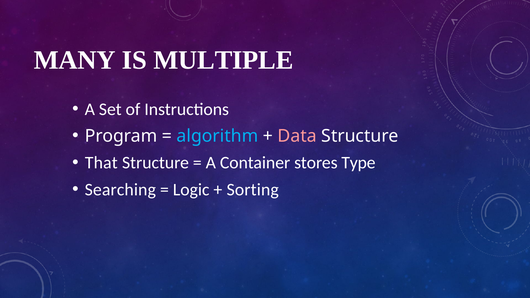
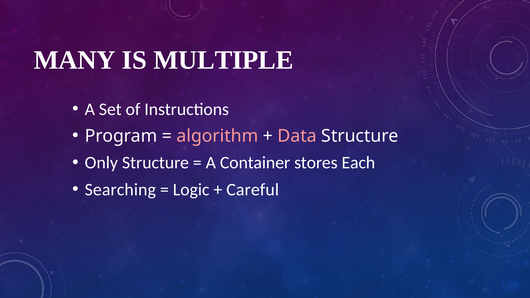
algorithm colour: light blue -> pink (217, 136)
That: That -> Only (101, 163)
Type: Type -> Each (358, 163)
Sorting: Sorting -> Careful (253, 190)
